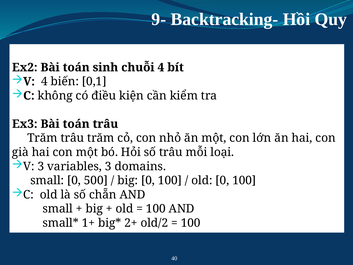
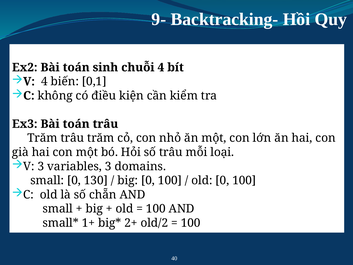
500: 500 -> 130 (96, 180)
